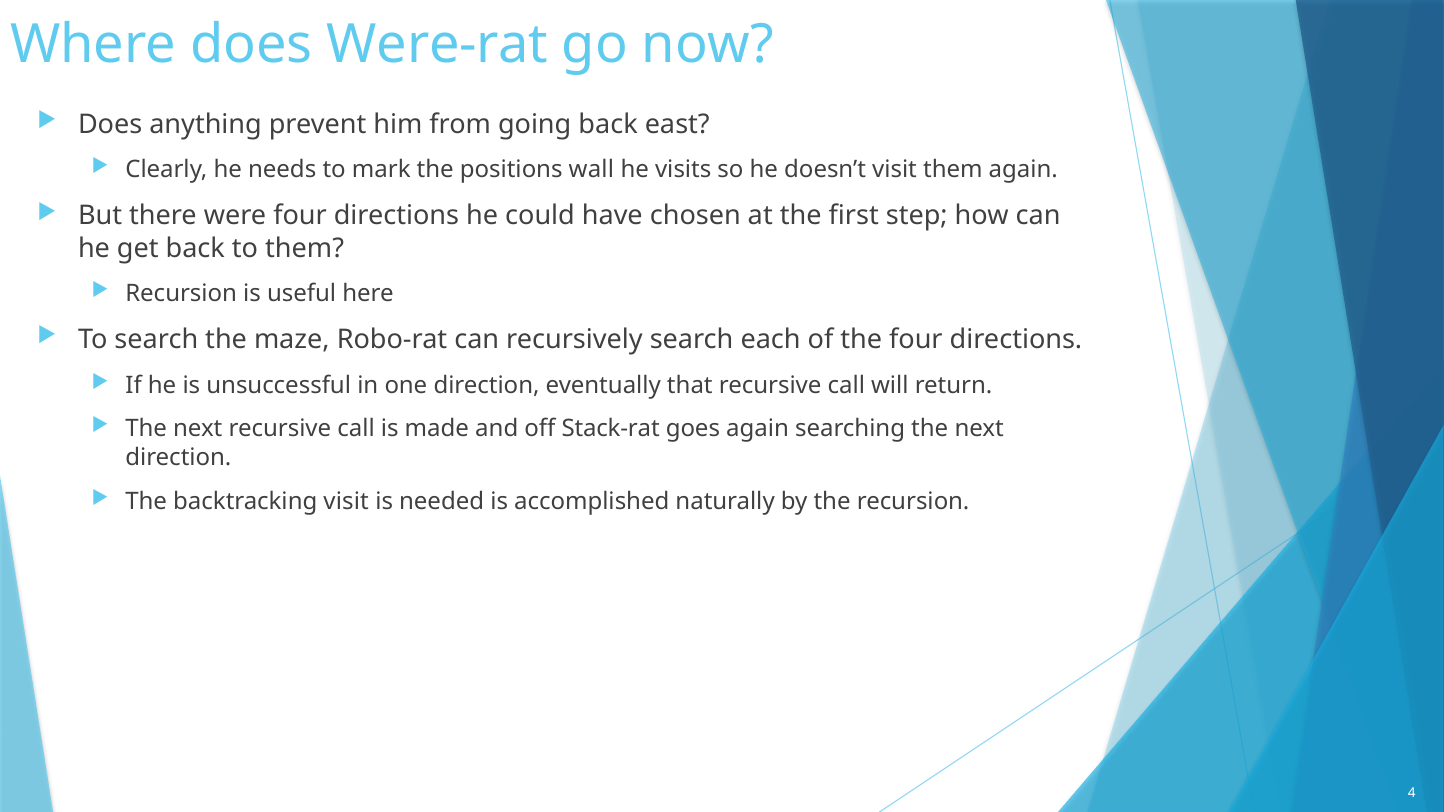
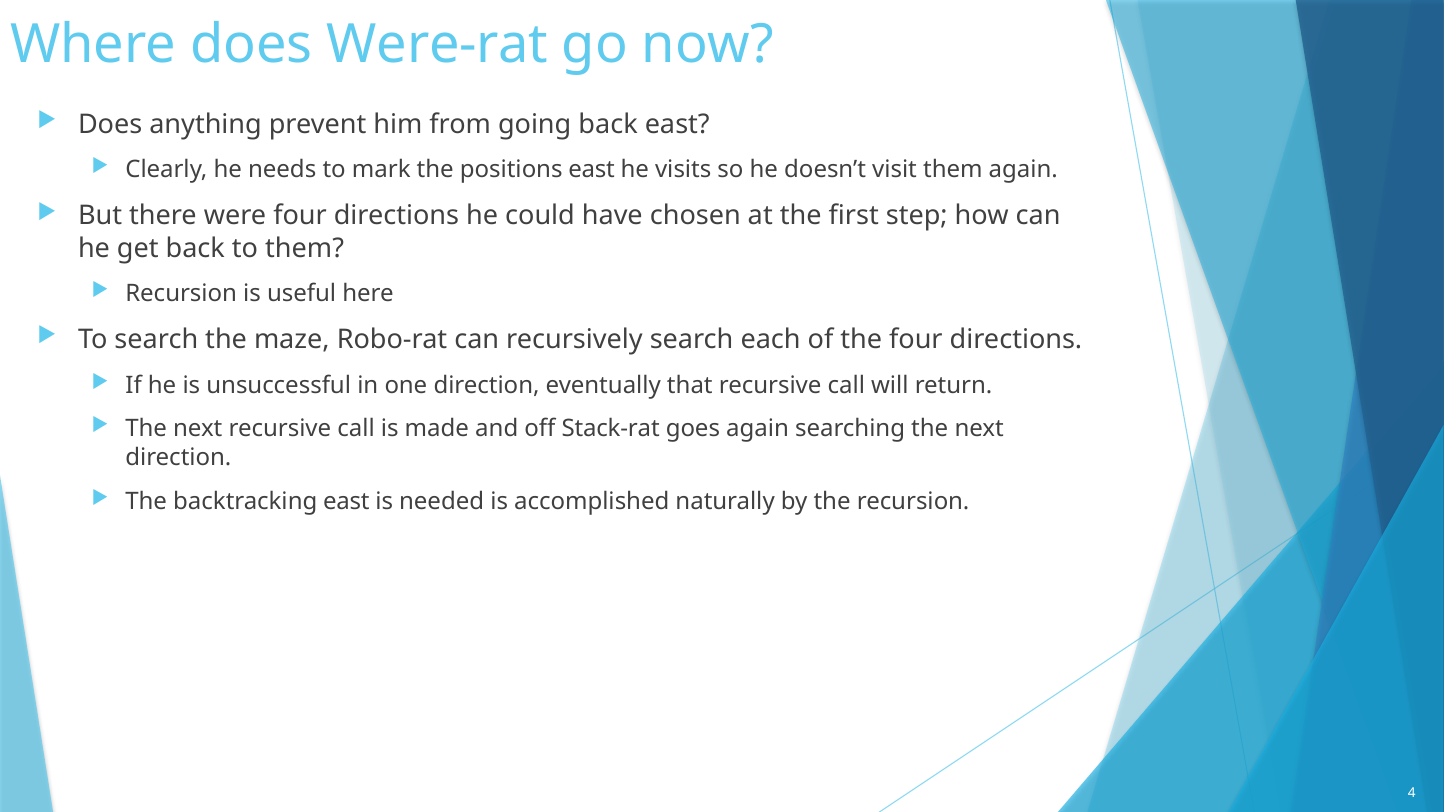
positions wall: wall -> east (592, 170)
backtracking visit: visit -> east (346, 502)
